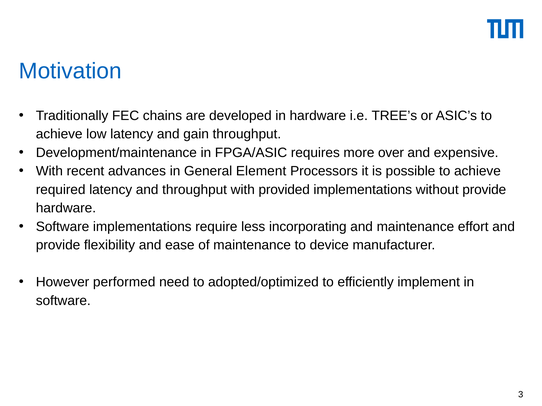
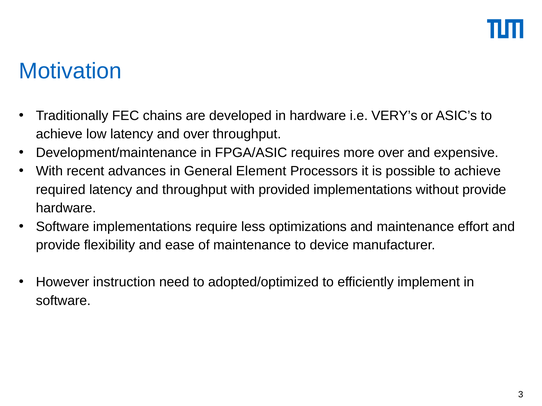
TREE’s: TREE’s -> VERY’s (394, 116)
and gain: gain -> over (196, 134)
incorporating: incorporating -> optimizations (308, 227)
performed: performed -> instruction (124, 282)
